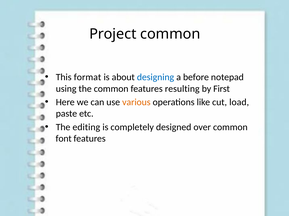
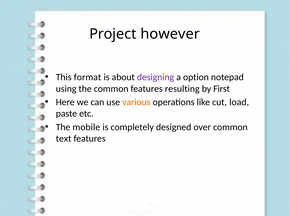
Project common: common -> however (170, 34)
designing colour: blue -> purple (156, 77)
before: before -> option (196, 77)
editing: editing -> mobile (86, 127)
font: font -> text (64, 139)
